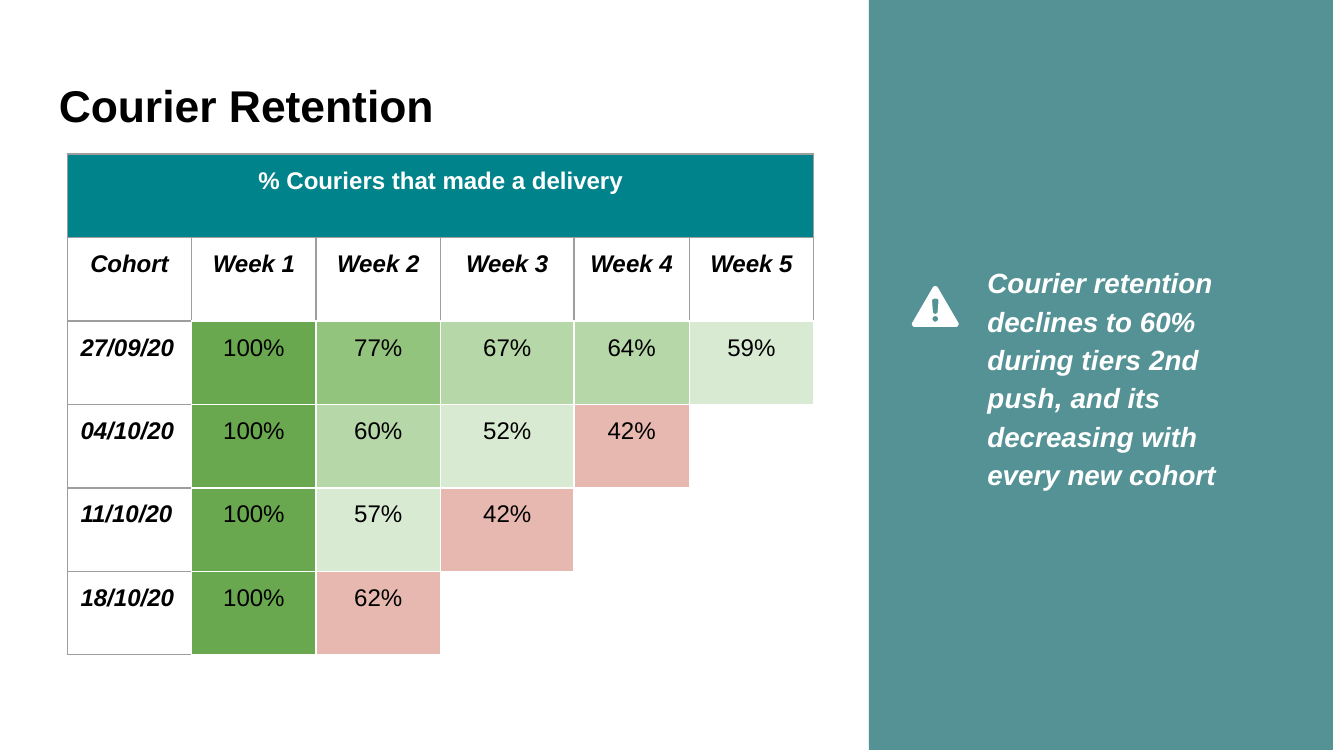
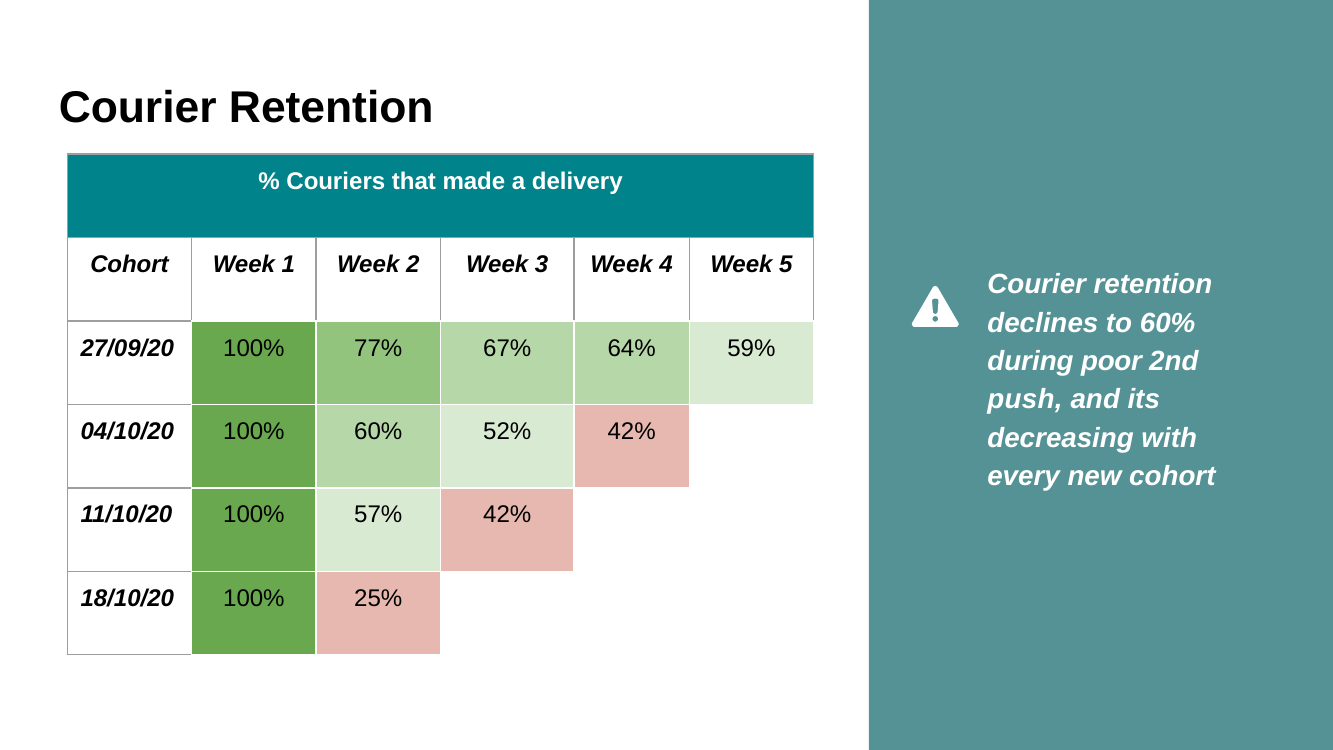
tiers: tiers -> poor (1112, 361)
62%: 62% -> 25% (378, 598)
